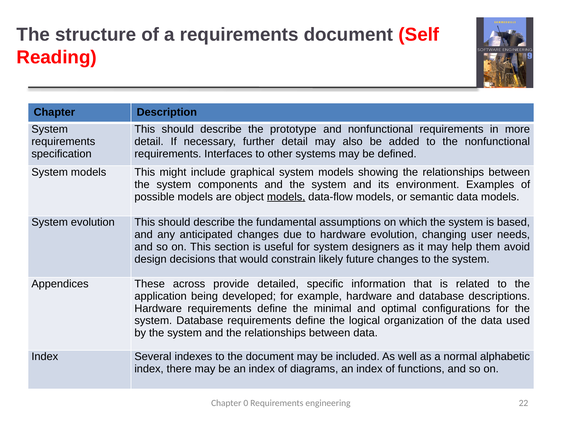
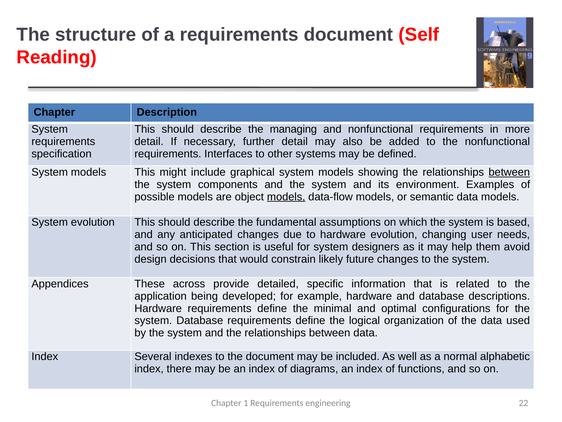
prototype: prototype -> managing (293, 129)
between underline: none -> present (509, 172)
0: 0 -> 1 (246, 403)
